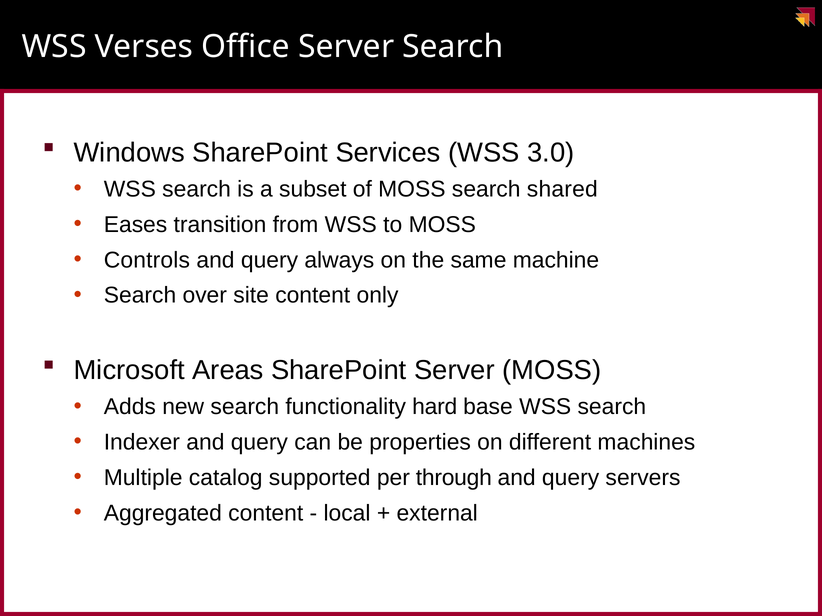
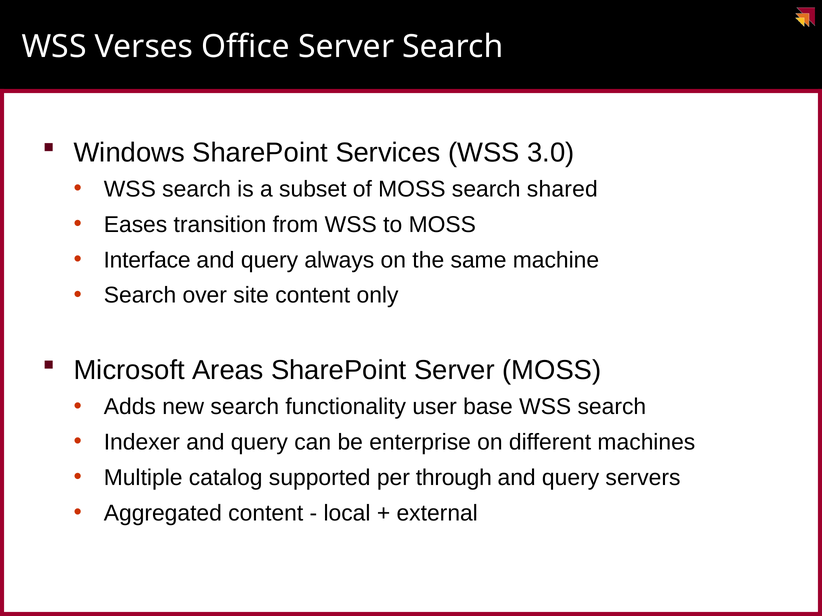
Controls: Controls -> Interface (147, 260)
hard: hard -> user (435, 407)
properties: properties -> enterprise (420, 443)
